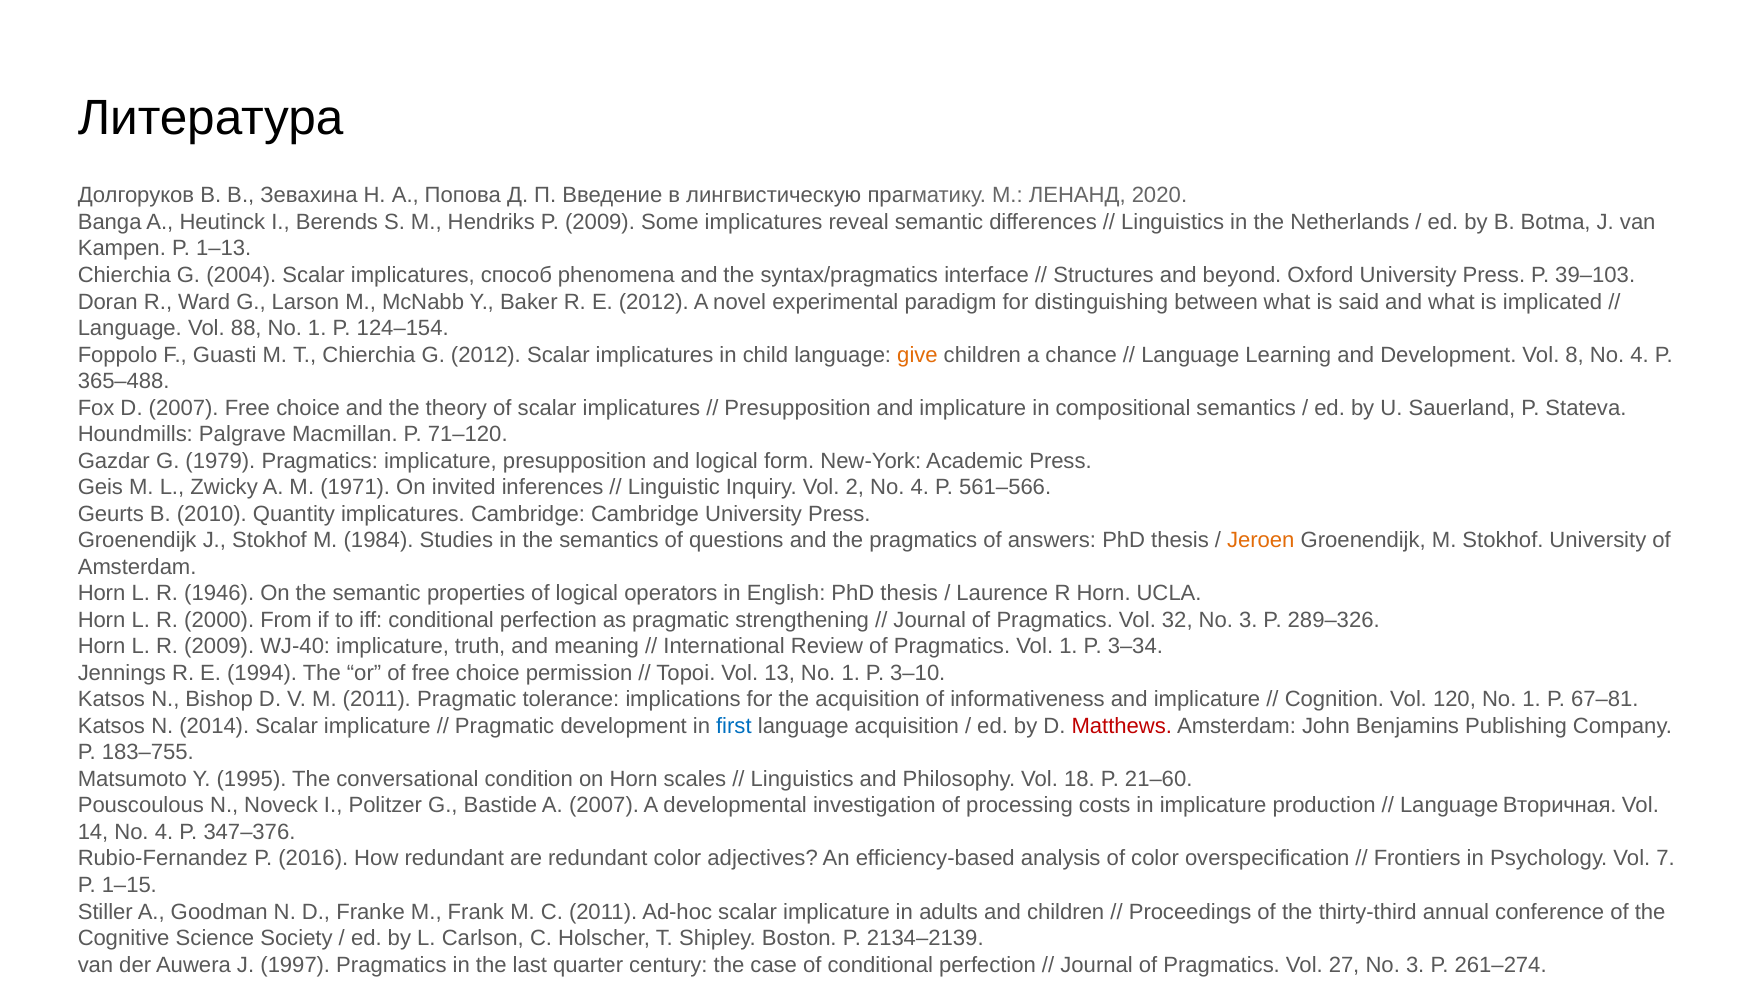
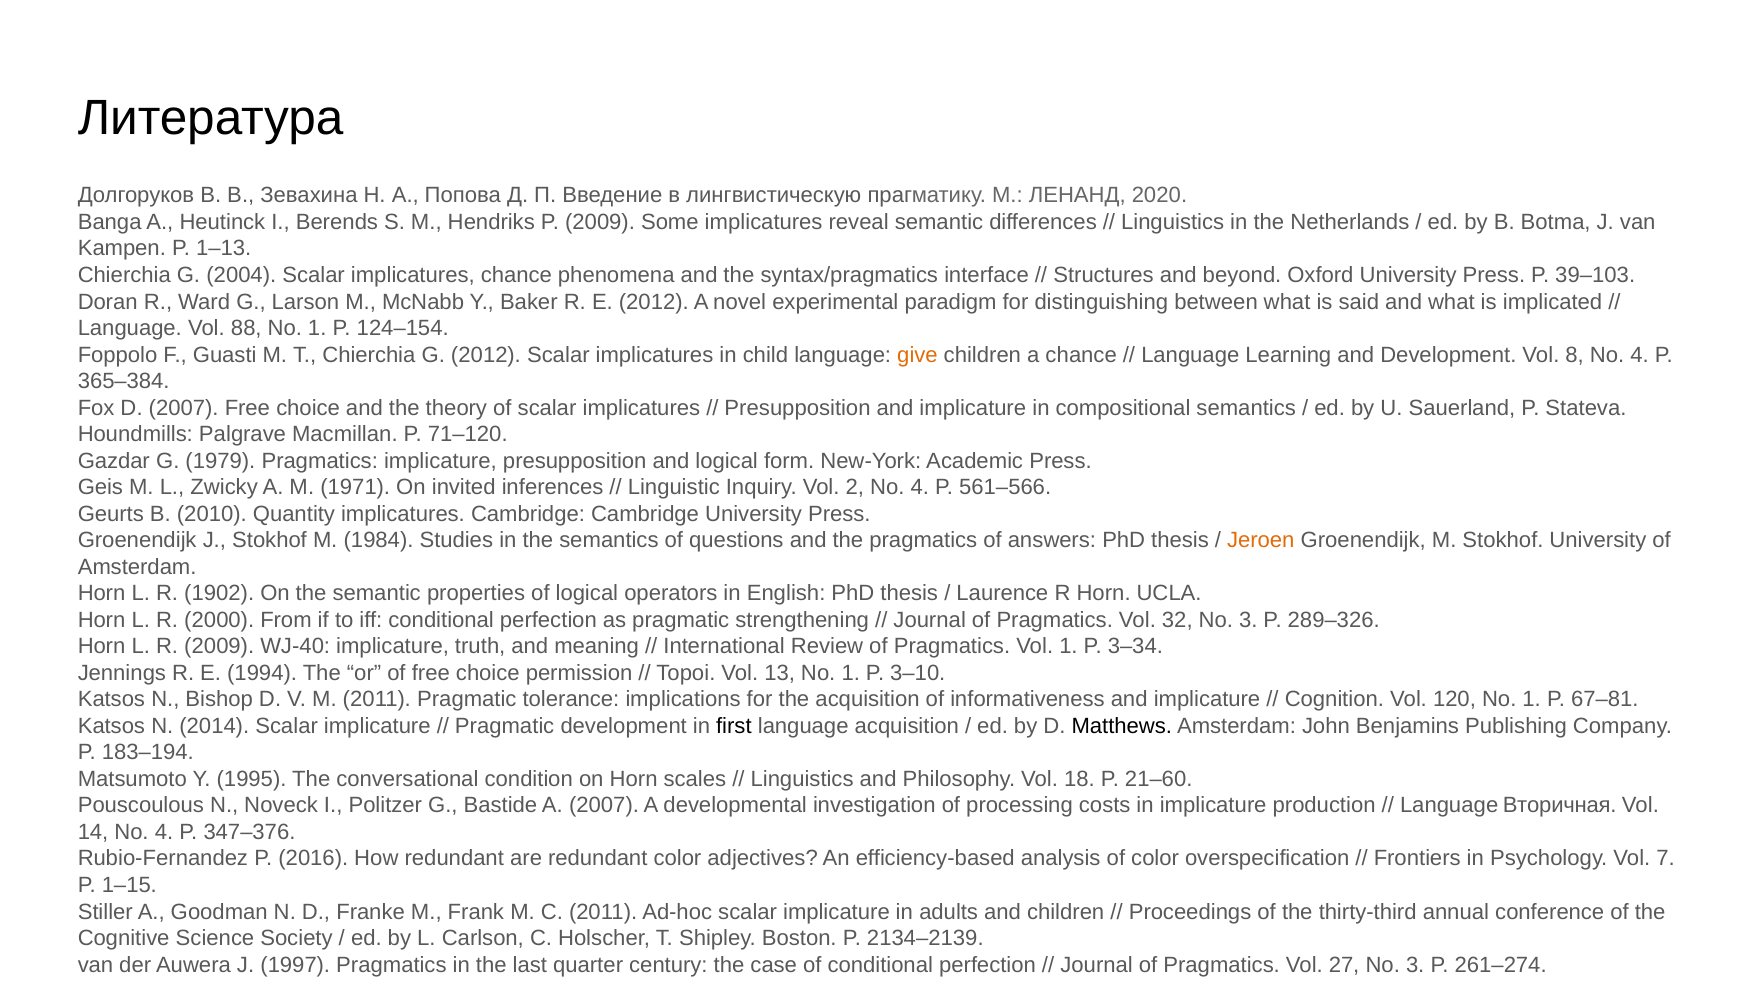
implicatures способ: способ -> chance (516, 275)
365–488: 365–488 -> 365–384 (124, 381)
1946: 1946 -> 1902 (219, 594)
first colour: blue -> black (734, 726)
Matthews colour: red -> black (1122, 726)
183–755: 183–755 -> 183–194 (148, 753)
